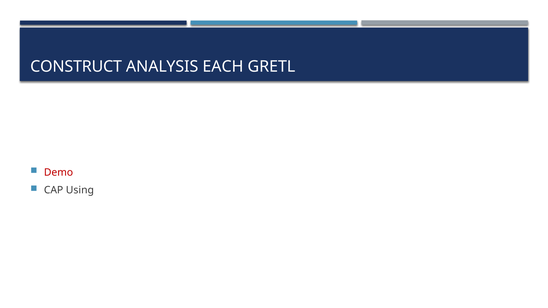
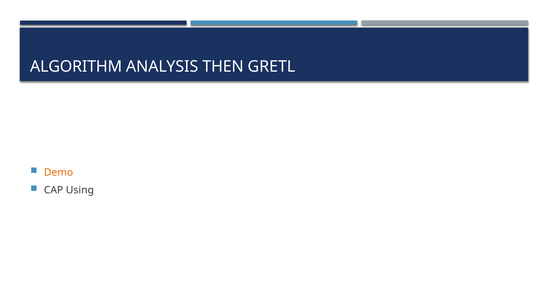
CONSTRUCT: CONSTRUCT -> ALGORITHM (76, 67)
EACH: EACH -> THEN (223, 67)
Demo colour: red -> orange (59, 172)
